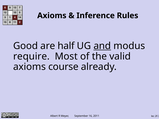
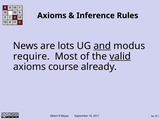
Good: Good -> News (26, 46)
half: half -> lots (66, 46)
valid underline: none -> present (120, 56)
